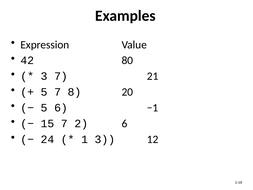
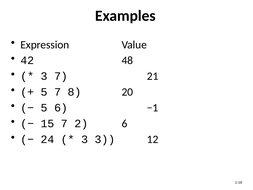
80: 80 -> 48 (127, 60)
1: 1 -> 3 (85, 139)
